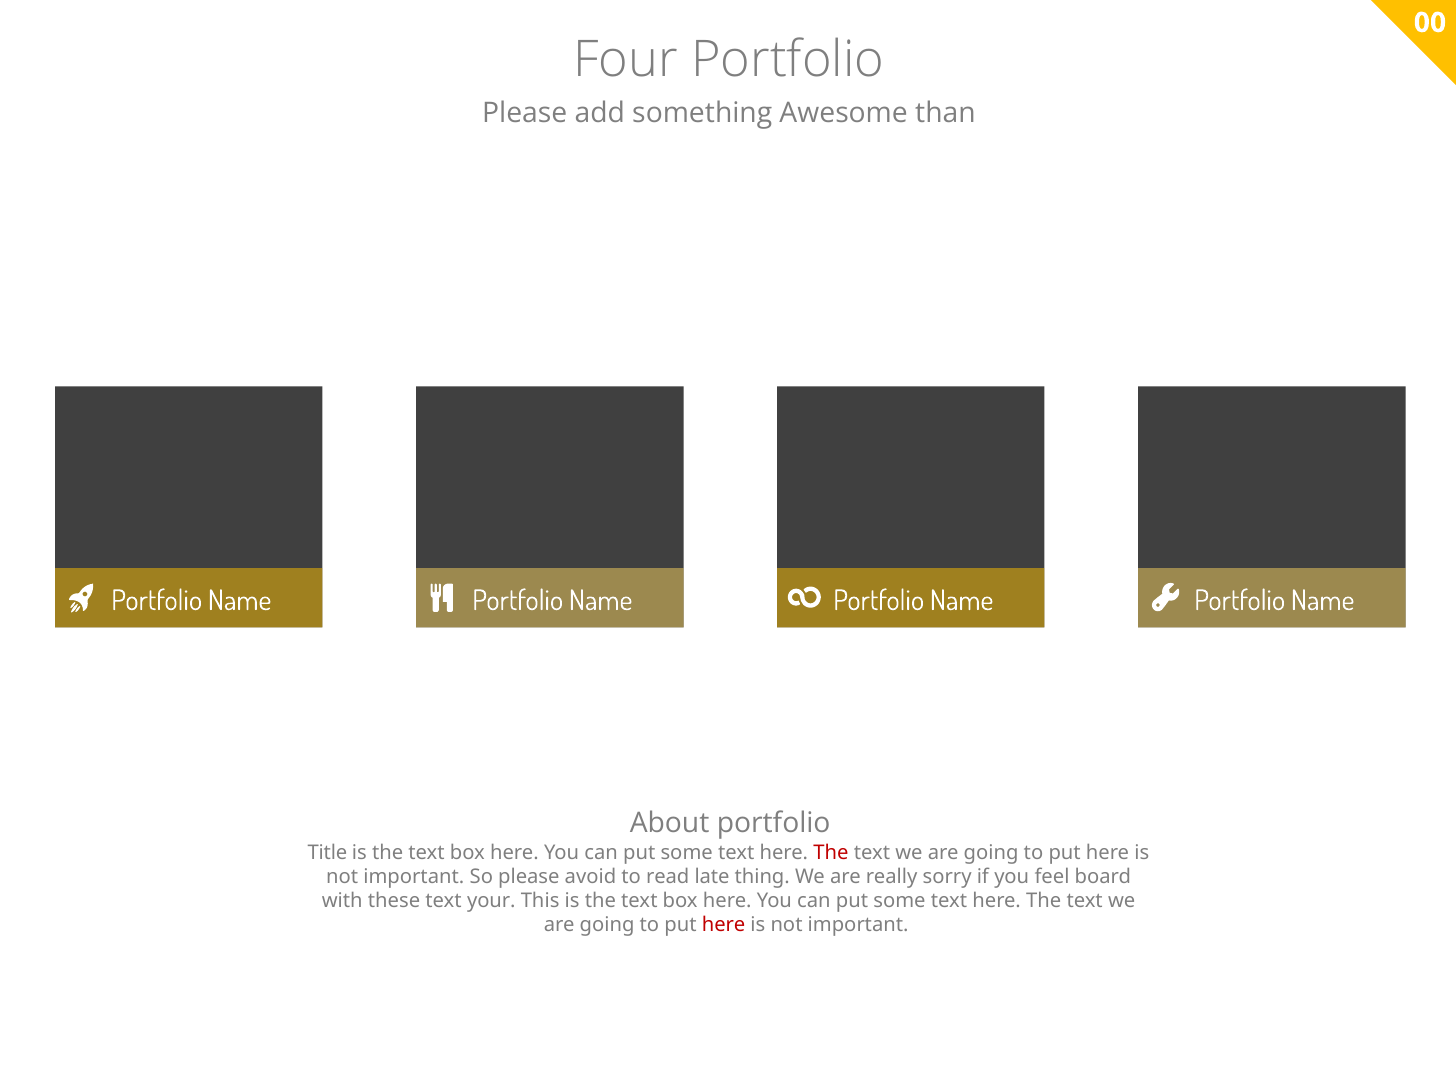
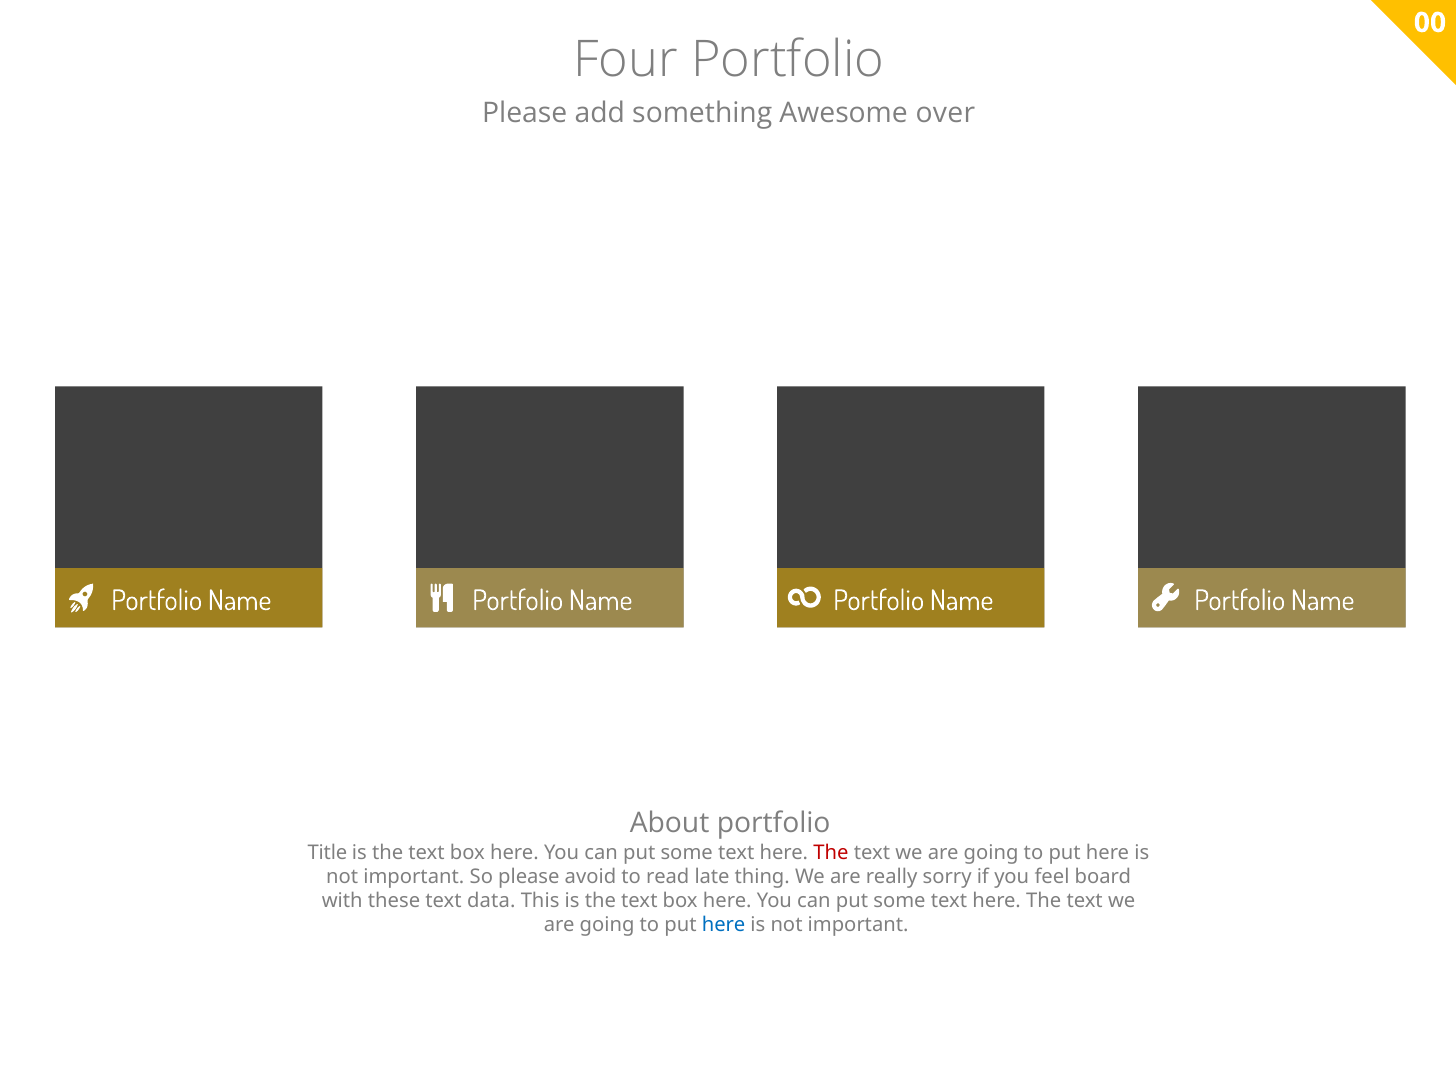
than: than -> over (945, 113)
your: your -> data (491, 901)
here colour: red -> blue (724, 925)
